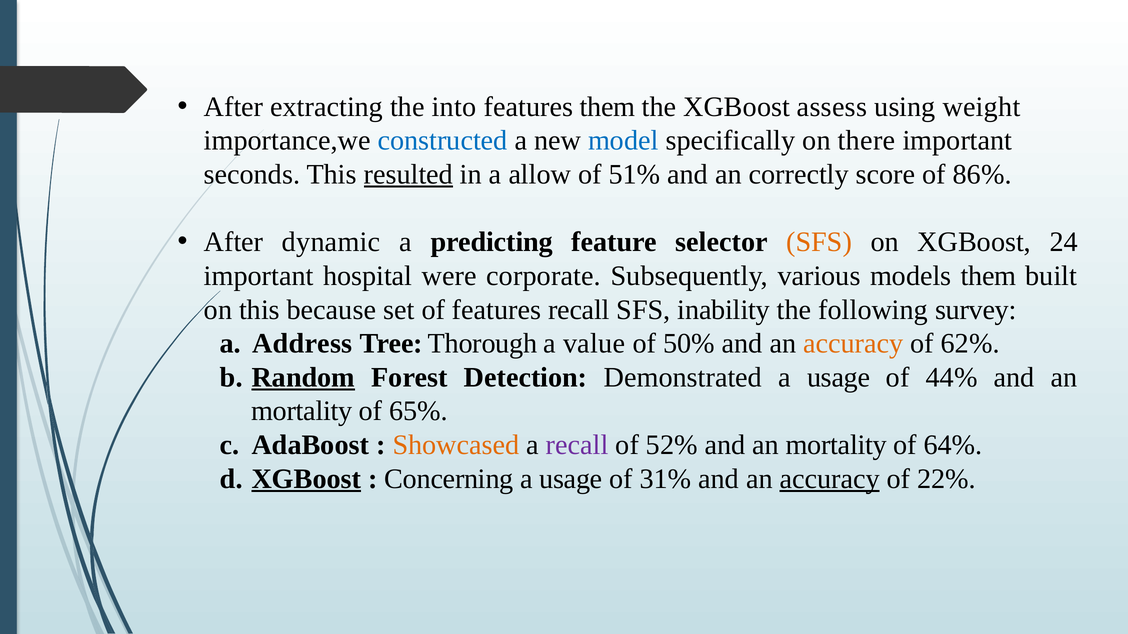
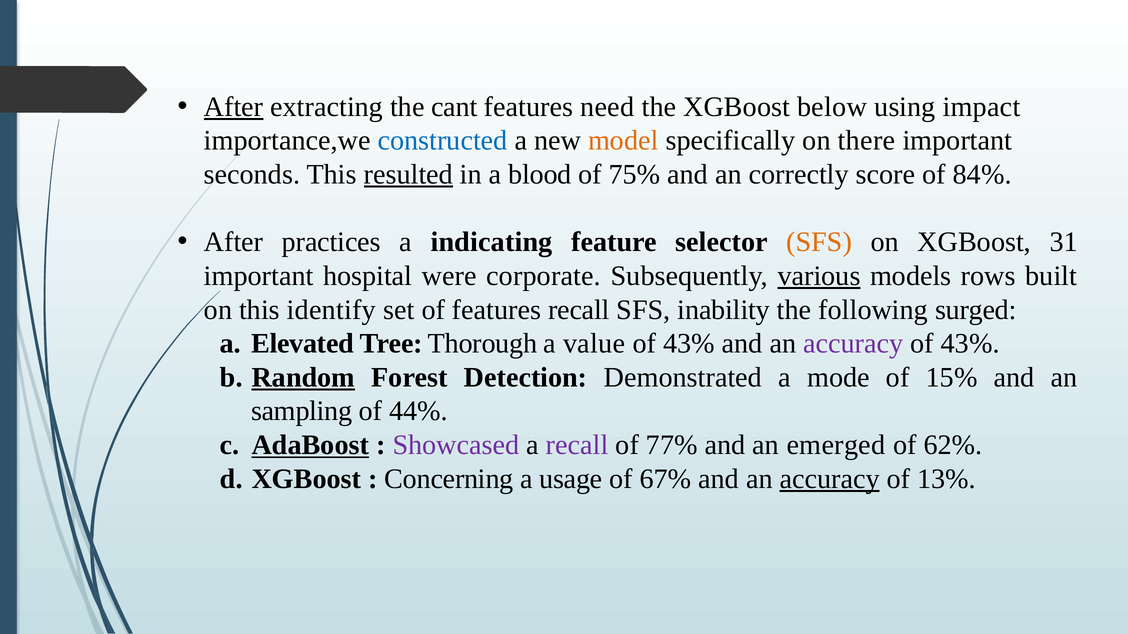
After underline: none -> present (234, 107)
into: into -> cant (454, 107)
features them: them -> need (607, 107)
assess: assess -> below (832, 107)
weight: weight -> impact (982, 107)
model colour: blue -> orange (623, 141)
allow: allow -> blood (540, 175)
51%: 51% -> 75% (634, 175)
86%: 86% -> 84% (982, 175)
dynamic: dynamic -> practices (331, 242)
predicting: predicting -> indicating (492, 242)
24: 24 -> 31 (1064, 242)
various underline: none -> present (819, 276)
models them: them -> rows (988, 276)
because: because -> identify (331, 310)
survey: survey -> surged (976, 310)
Address: Address -> Elevated (303, 344)
50%: 50% -> 43% (689, 344)
accuracy colour: orange -> purple (853, 344)
62%: 62% -> 43% (970, 344)
Demonstrated a usage: usage -> mode (838, 378)
44%: 44% -> 15% (952, 378)
mortality: mortality -> sampling (302, 411)
65%: 65% -> 44% (419, 411)
AdaBoost underline: none -> present (310, 445)
Showcased colour: orange -> purple (456, 445)
52%: 52% -> 77% (672, 445)
mortality: mortality -> emerged (836, 445)
64%: 64% -> 62% (953, 445)
XGBoost underline: present -> none (306, 479)
31%: 31% -> 67% (665, 479)
22%: 22% -> 13% (947, 479)
